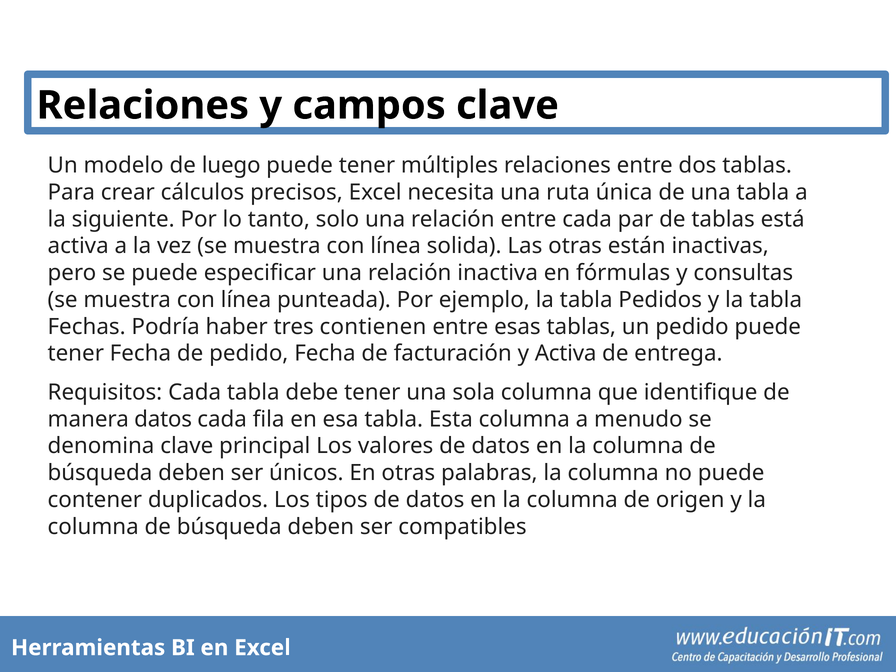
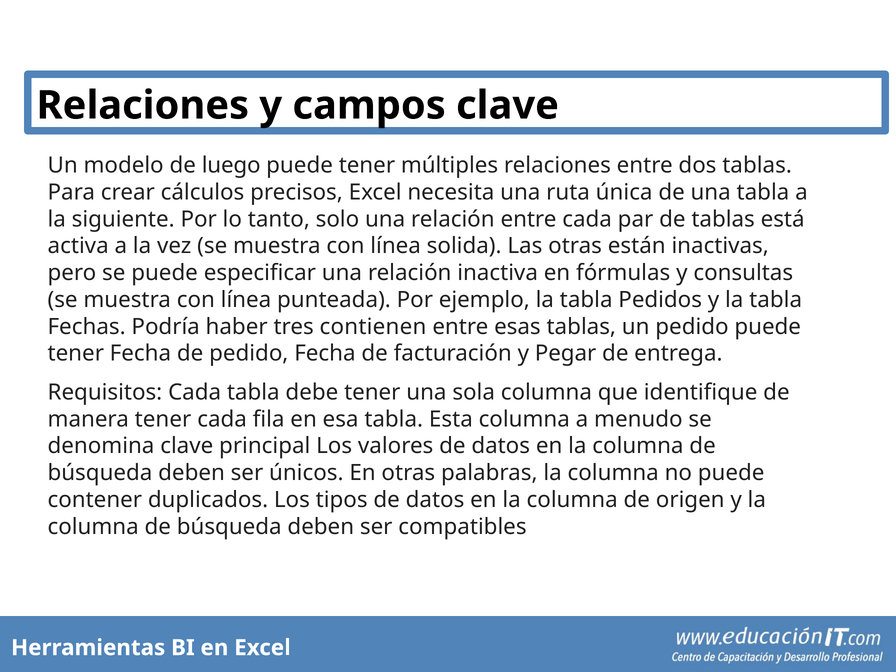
y Activa: Activa -> Pegar (566, 354)
manera datos: datos -> tener (163, 419)
